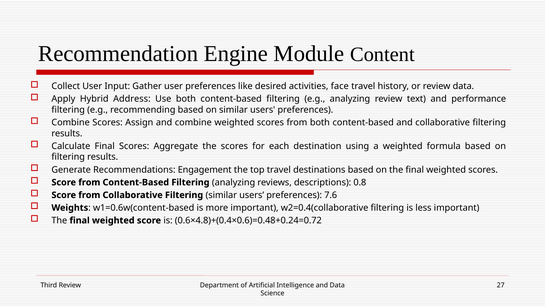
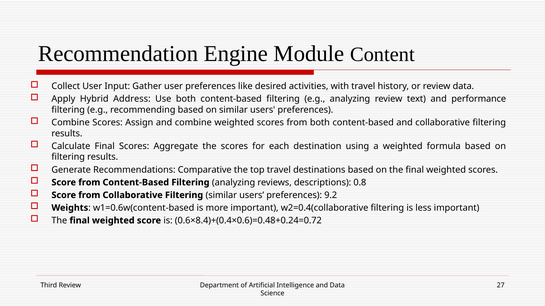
face: face -> with (340, 86)
Engagement: Engagement -> Comparative (205, 170)
7.6: 7.6 -> 9.2 (331, 195)
0.6×4.8)+(0.4×0.6)=0.48+0.24=0.72: 0.6×4.8)+(0.4×0.6)=0.48+0.24=0.72 -> 0.6×8.4)+(0.4×0.6)=0.48+0.24=0.72 (248, 221)
